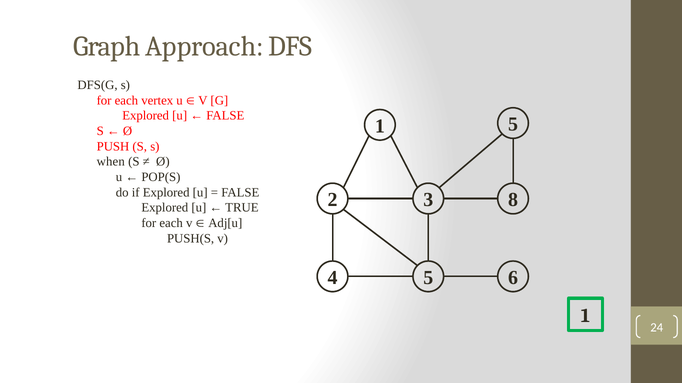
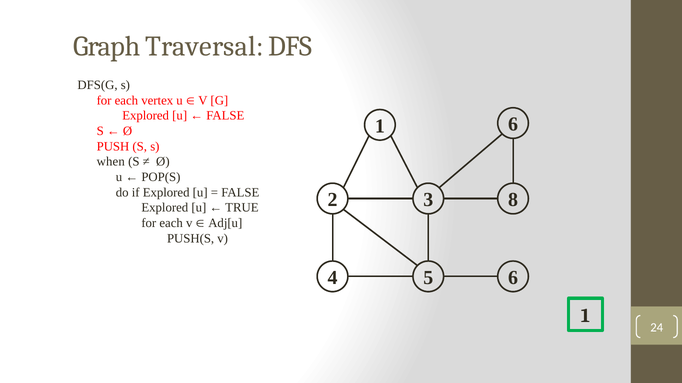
Approach: Approach -> Traversal (204, 47)
1 5: 5 -> 6 (513, 125)
